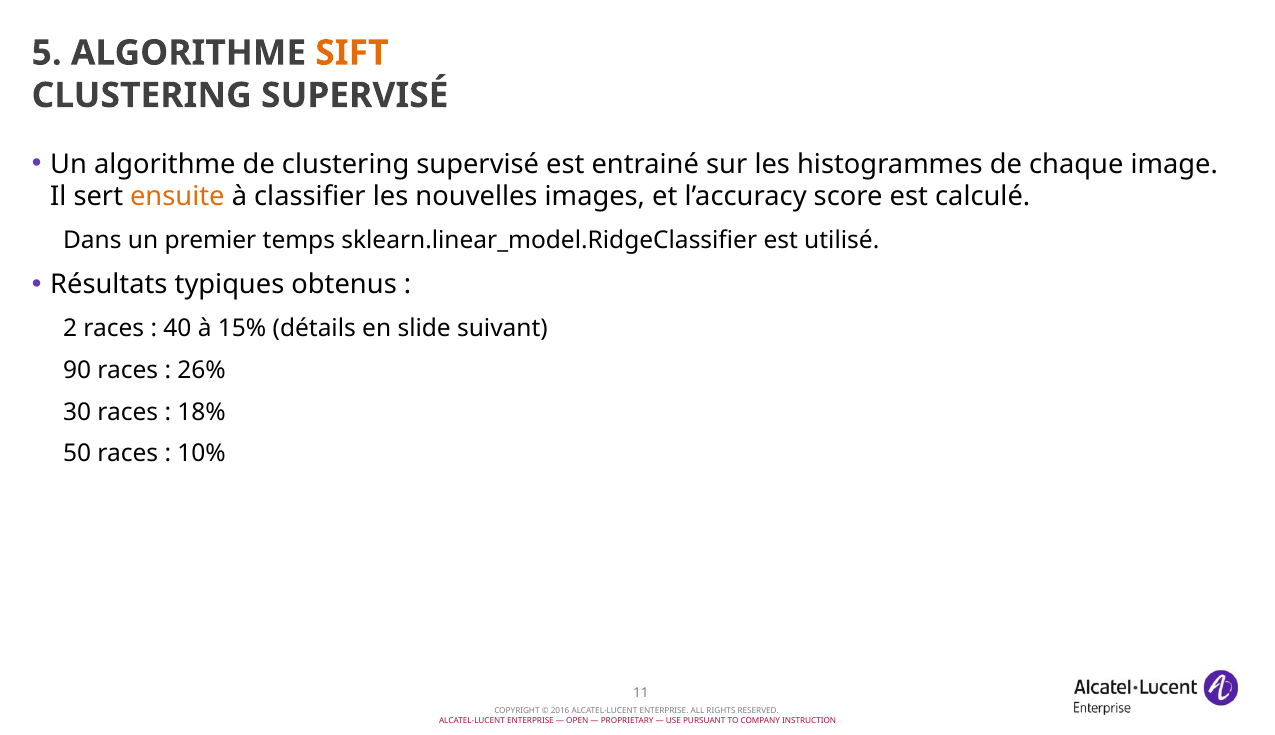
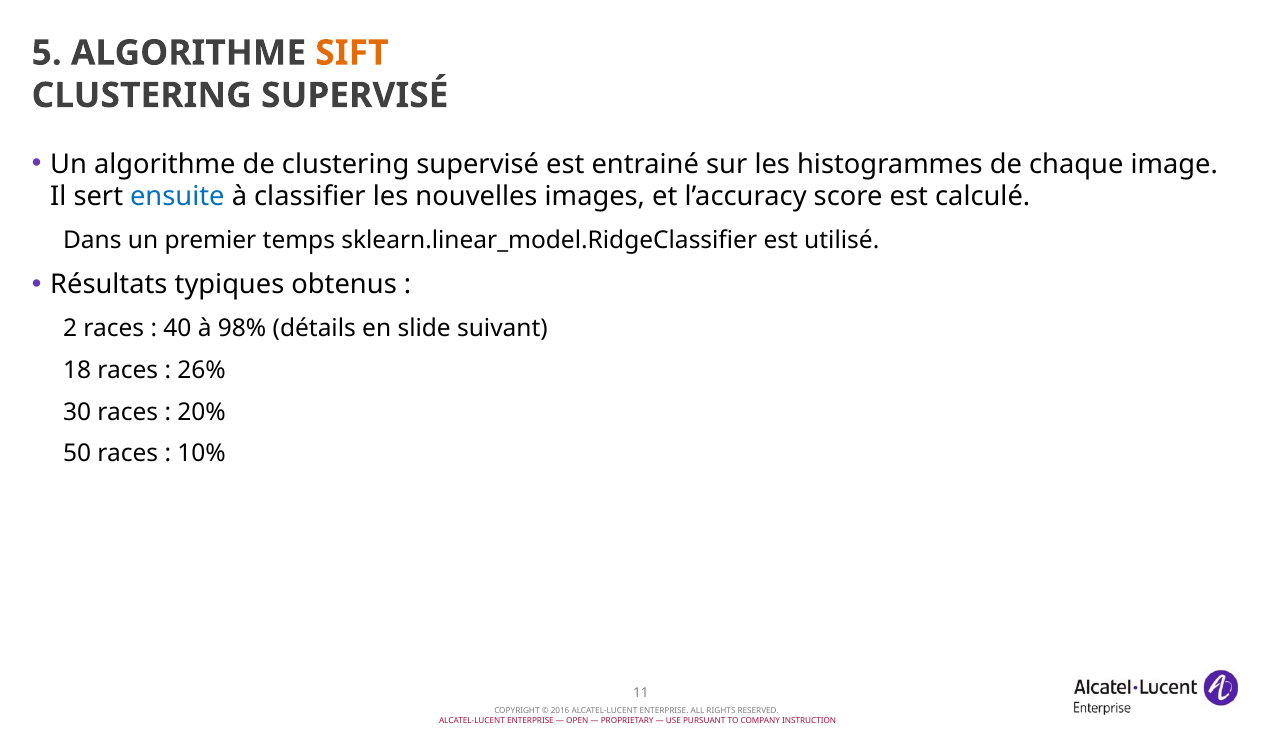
ensuite colour: orange -> blue (177, 197)
15%: 15% -> 98% (242, 329)
90: 90 -> 18 (77, 371)
18%: 18% -> 20% (202, 412)
